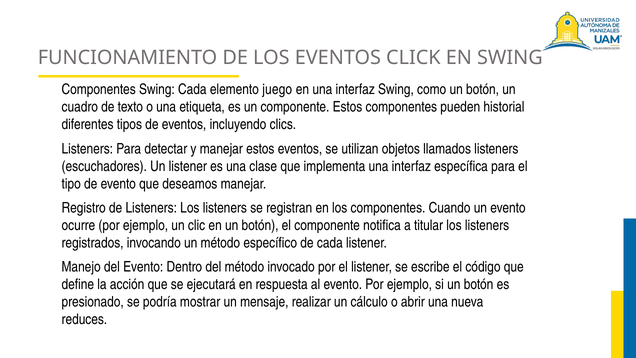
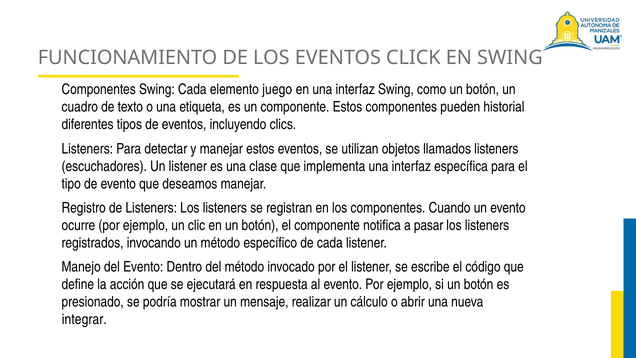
titular: titular -> pasar (429, 225)
reduces: reduces -> integrar (84, 319)
